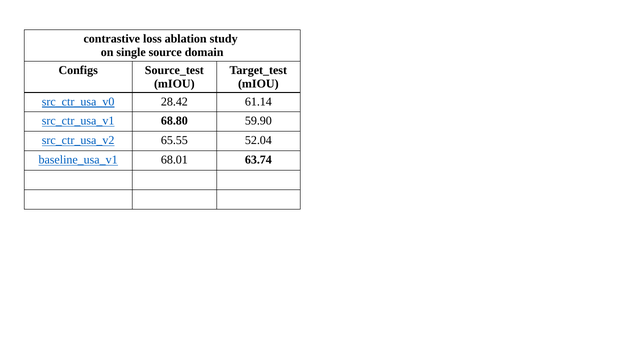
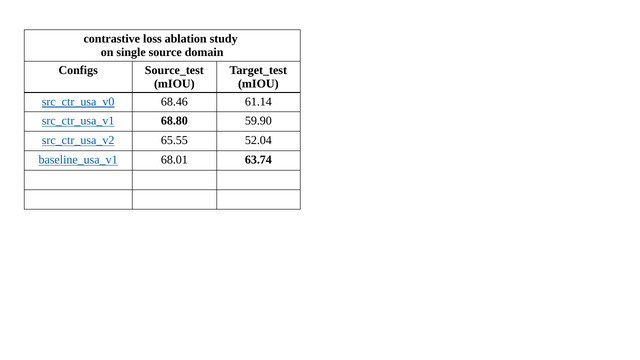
28.42: 28.42 -> 68.46 (174, 102)
